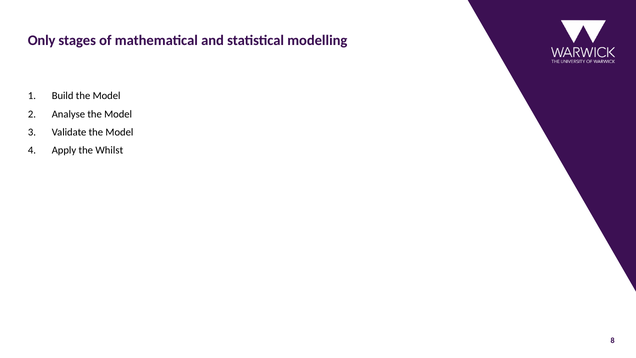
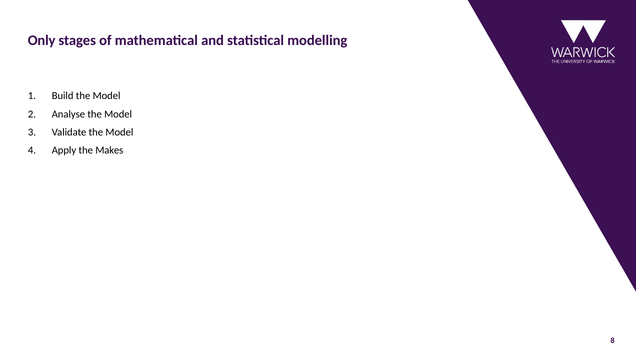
Whilst: Whilst -> Makes (109, 150)
